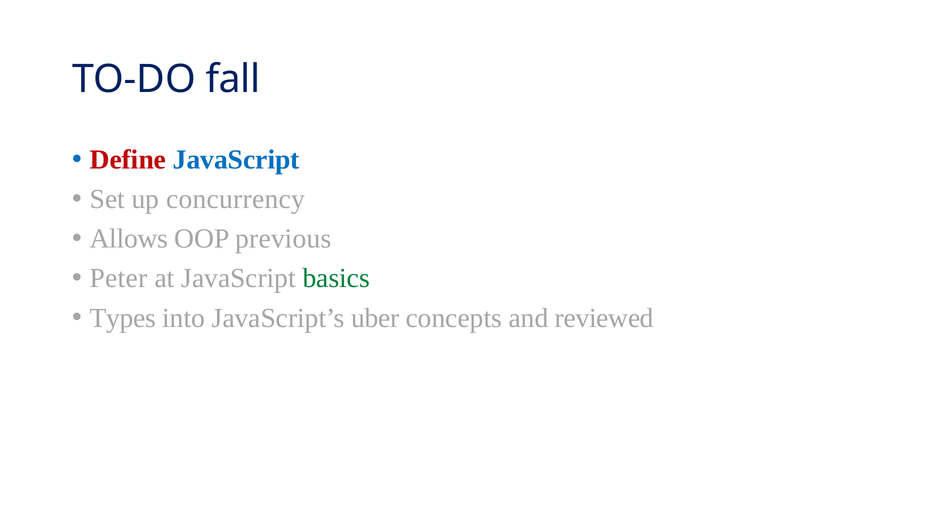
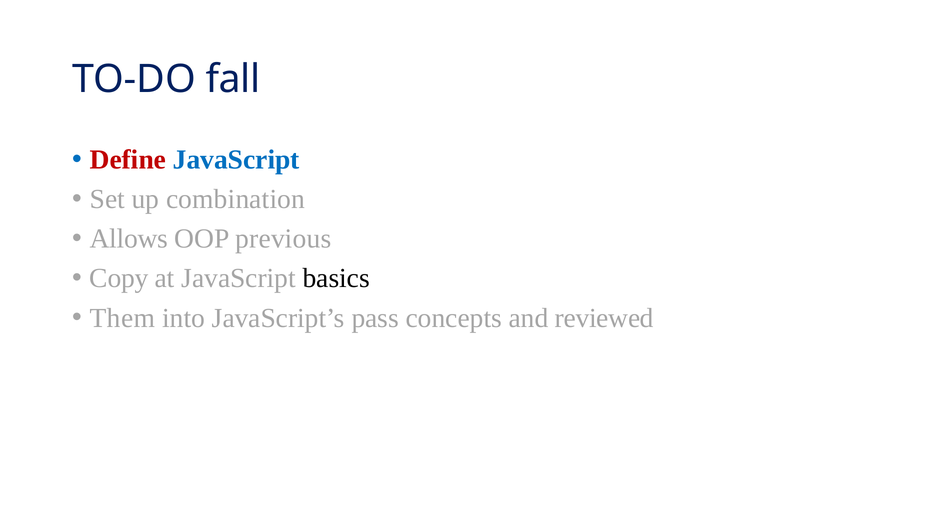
concurrency: concurrency -> combination (236, 199)
Peter: Peter -> Copy (119, 279)
basics colour: green -> black (336, 279)
Types: Types -> Them (122, 318)
uber: uber -> pass (375, 318)
